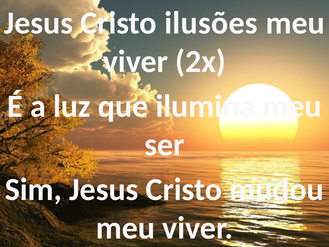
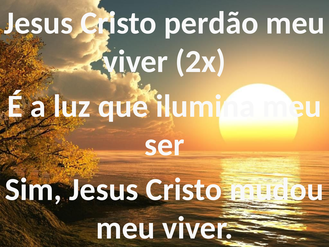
ilusões: ilusões -> perdão (211, 23)
